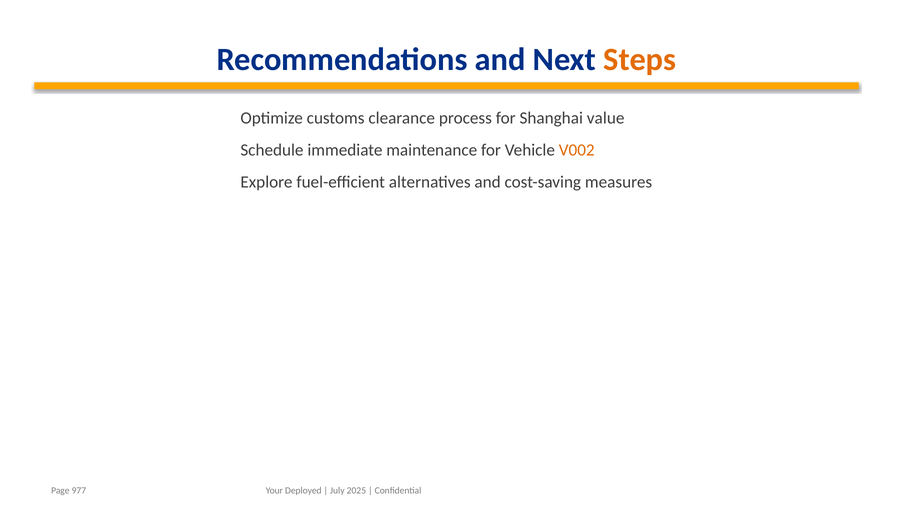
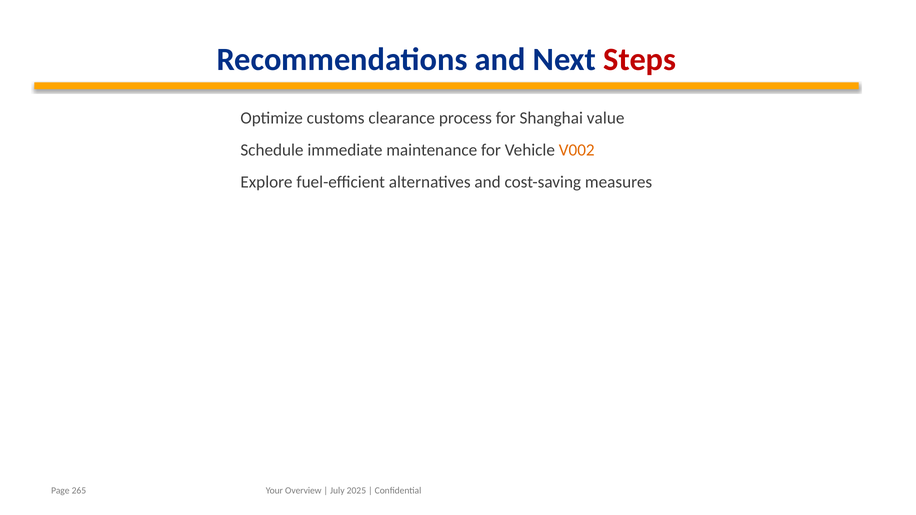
Steps colour: orange -> red (640, 59)
977: 977 -> 265 (79, 491)
Deployed: Deployed -> Overview (303, 491)
